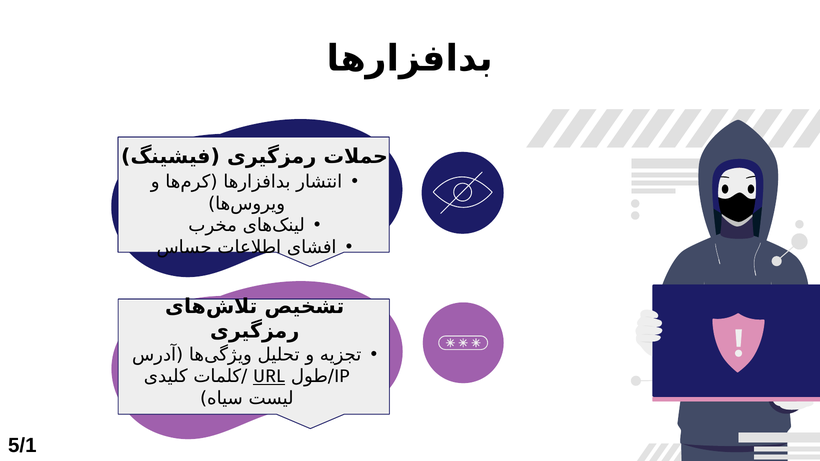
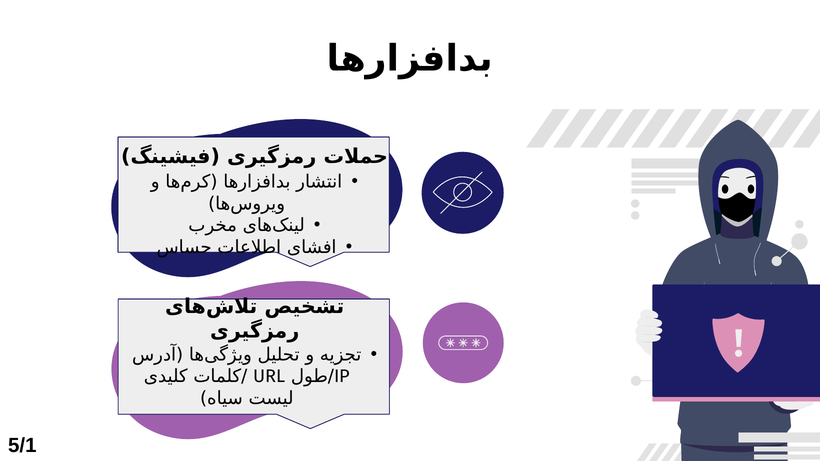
URL underline: present -> none (269, 377)
